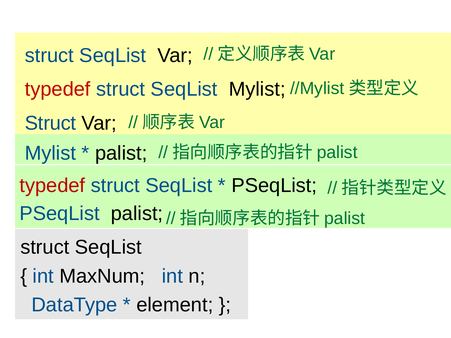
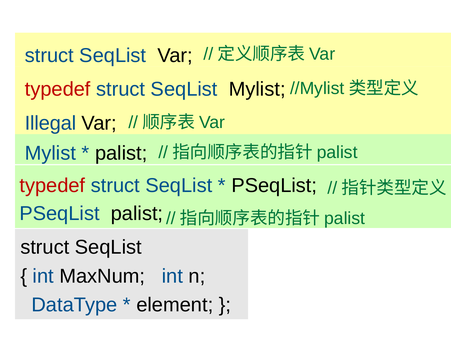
Struct: Struct -> Illegal (50, 123)
